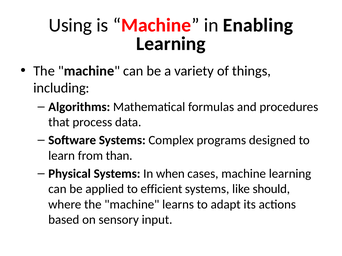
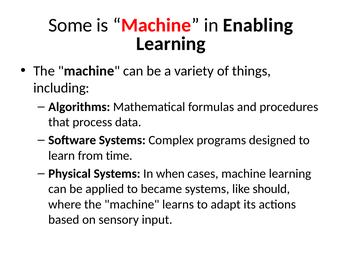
Using: Using -> Some (70, 25)
than: than -> time (119, 156)
efficient: efficient -> became (161, 189)
